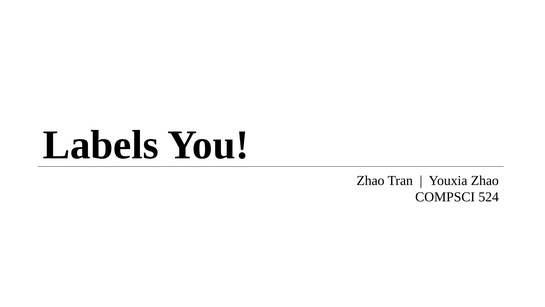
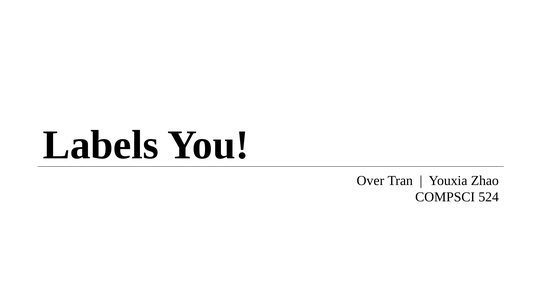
Zhao: Zhao -> Over (370, 180)
